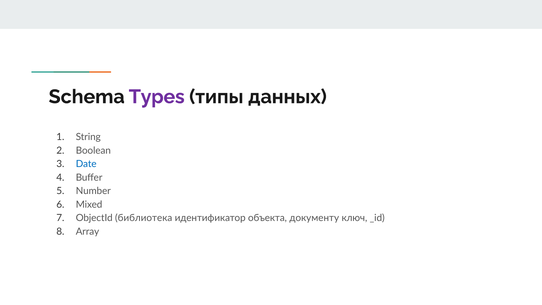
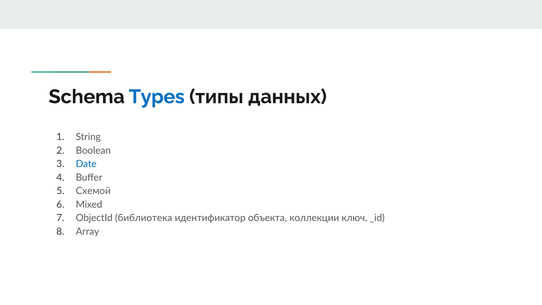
Types colour: purple -> blue (157, 97)
Number: Number -> Схемой (93, 191)
документу: документу -> коллекции (314, 218)
